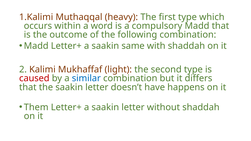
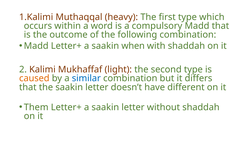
same: same -> when (133, 46)
caused colour: red -> orange (34, 78)
happens: happens -> different (186, 87)
